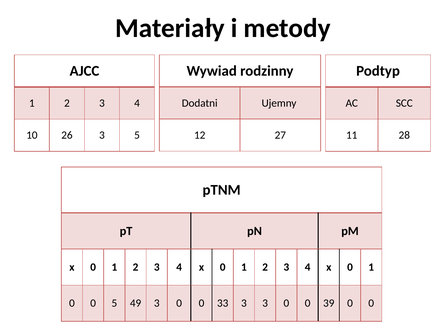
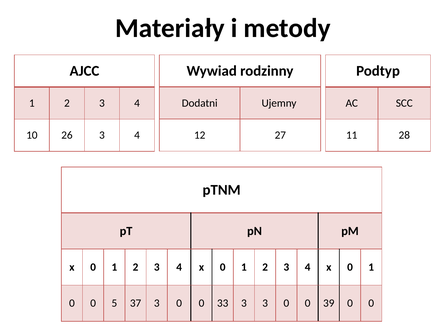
26 3 5: 5 -> 4 (137, 135)
49: 49 -> 37 (136, 303)
